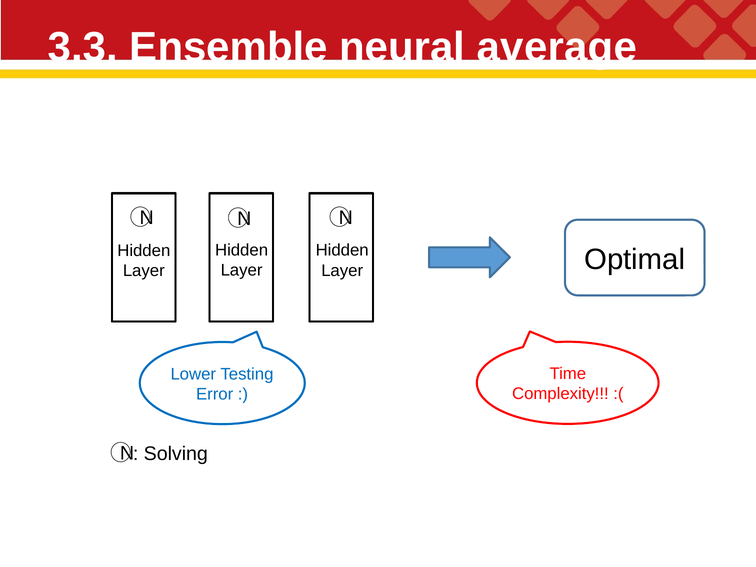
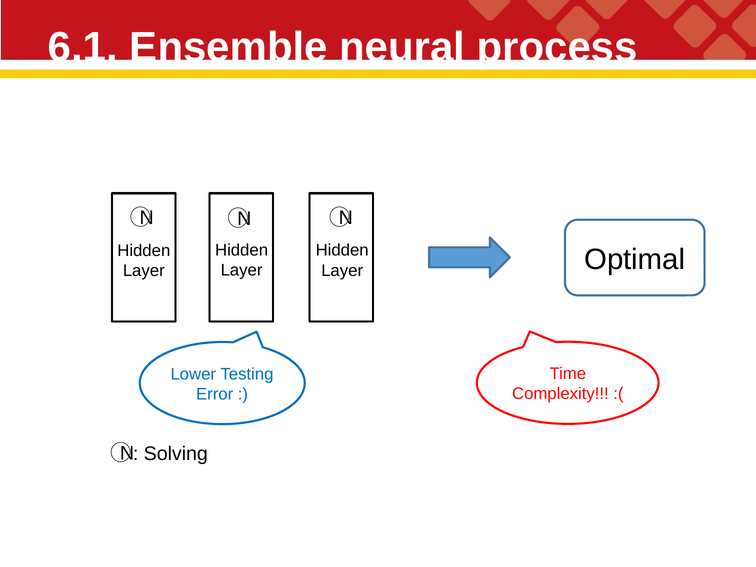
3.3: 3.3 -> 6.1 (83, 47)
average: average -> process (557, 47)
